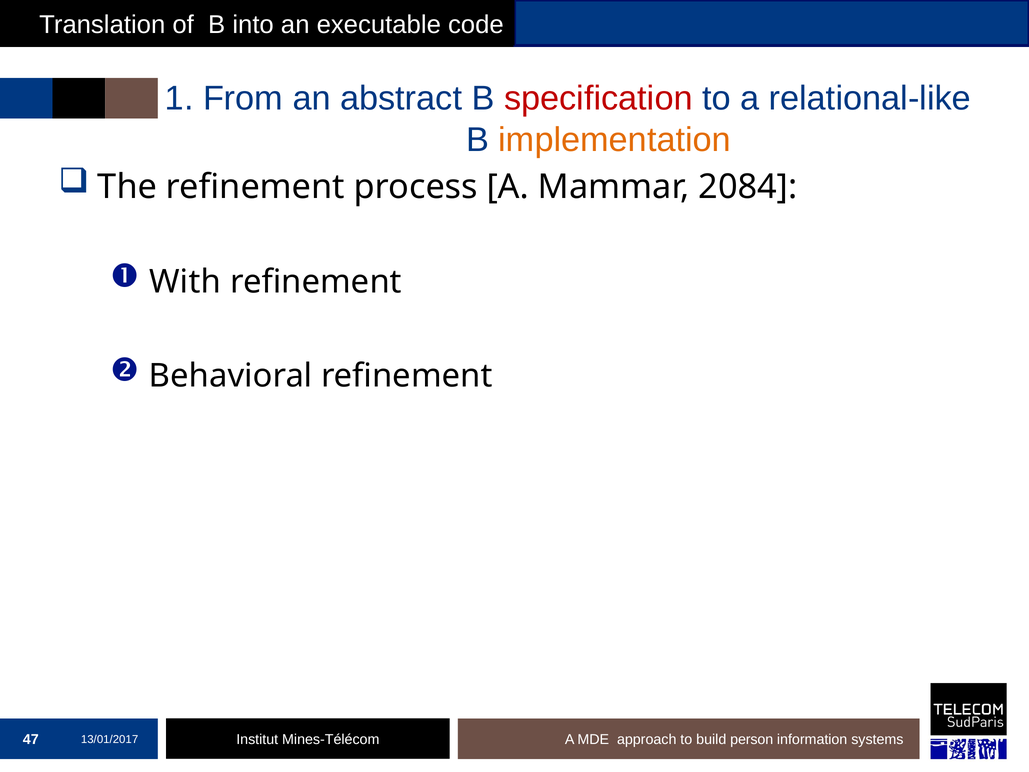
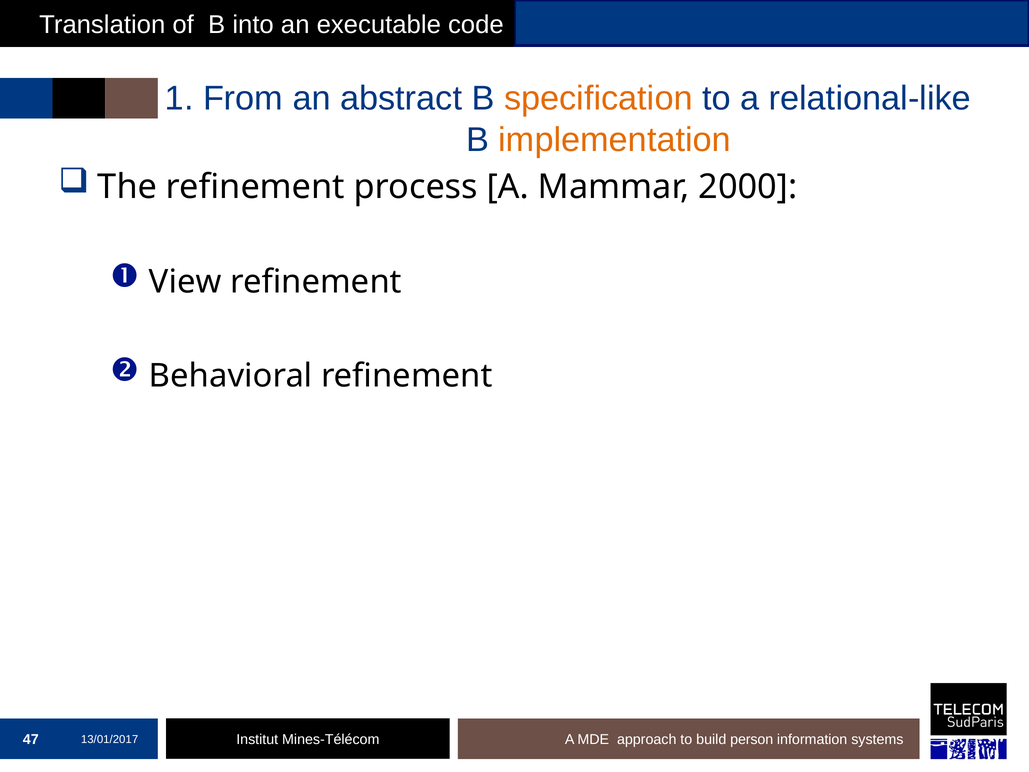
specification colour: red -> orange (598, 99)
2084: 2084 -> 2000 (748, 187)
With: With -> View (185, 282)
